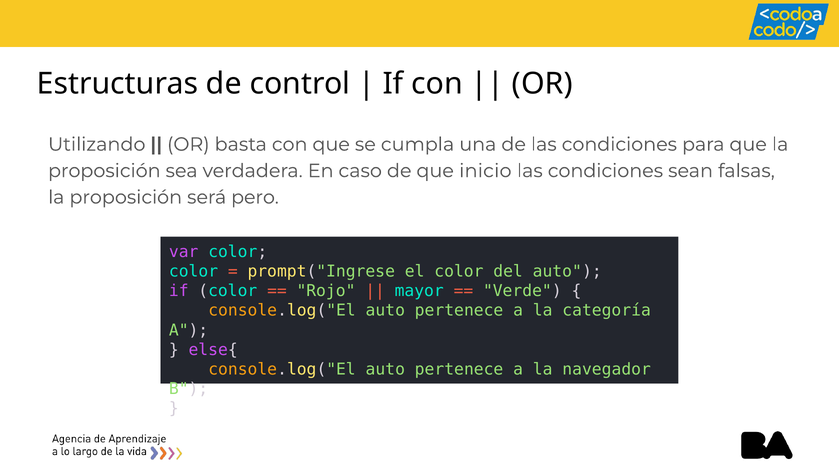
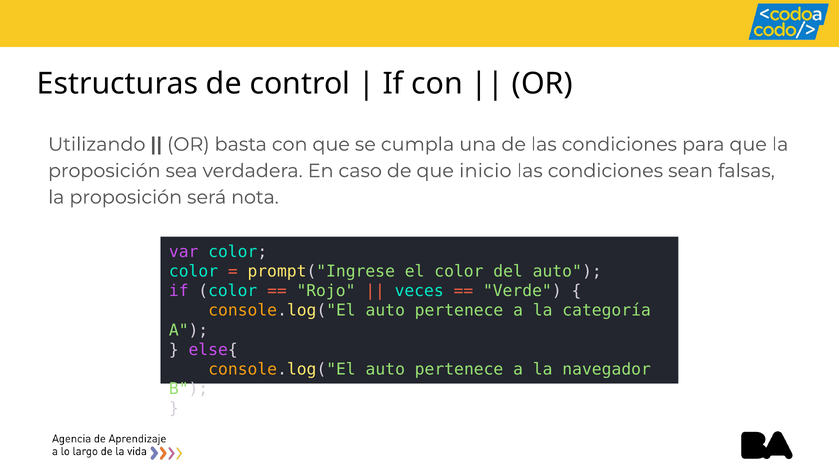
pero: pero -> nota (255, 197)
mayor: mayor -> veces (419, 291)
